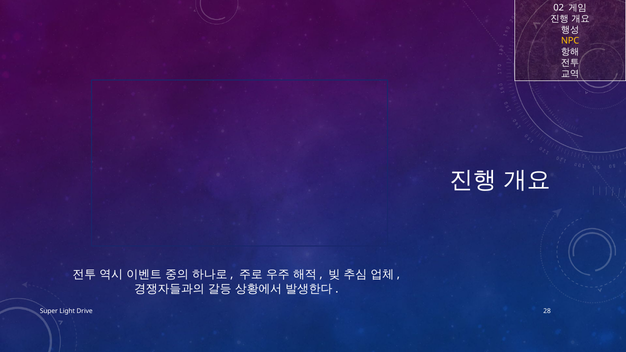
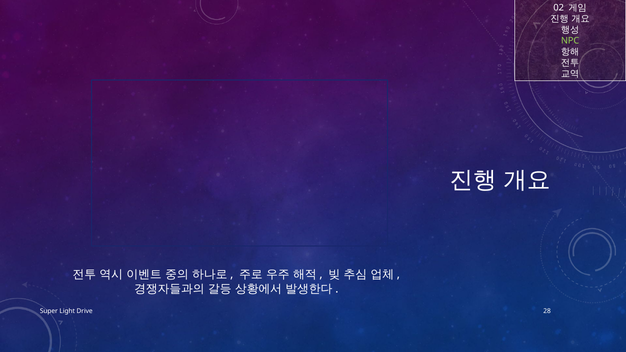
NPC colour: yellow -> light green (570, 41)
